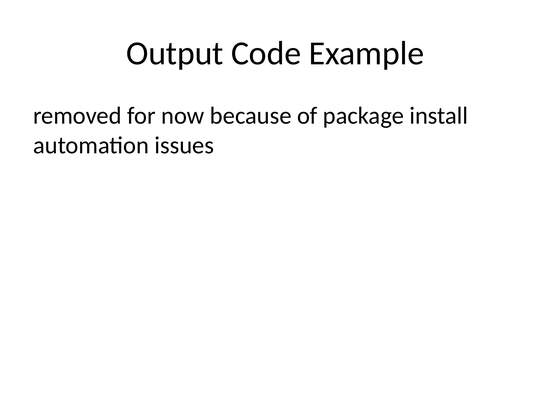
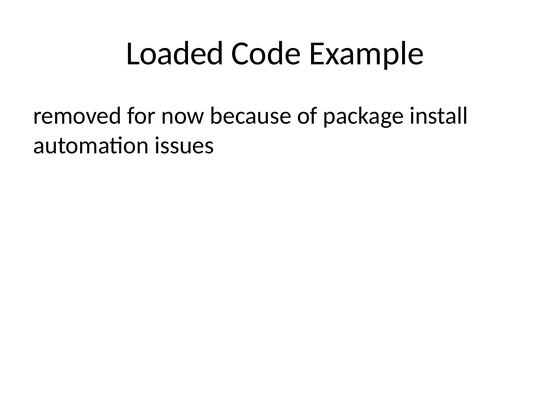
Output: Output -> Loaded (175, 53)
